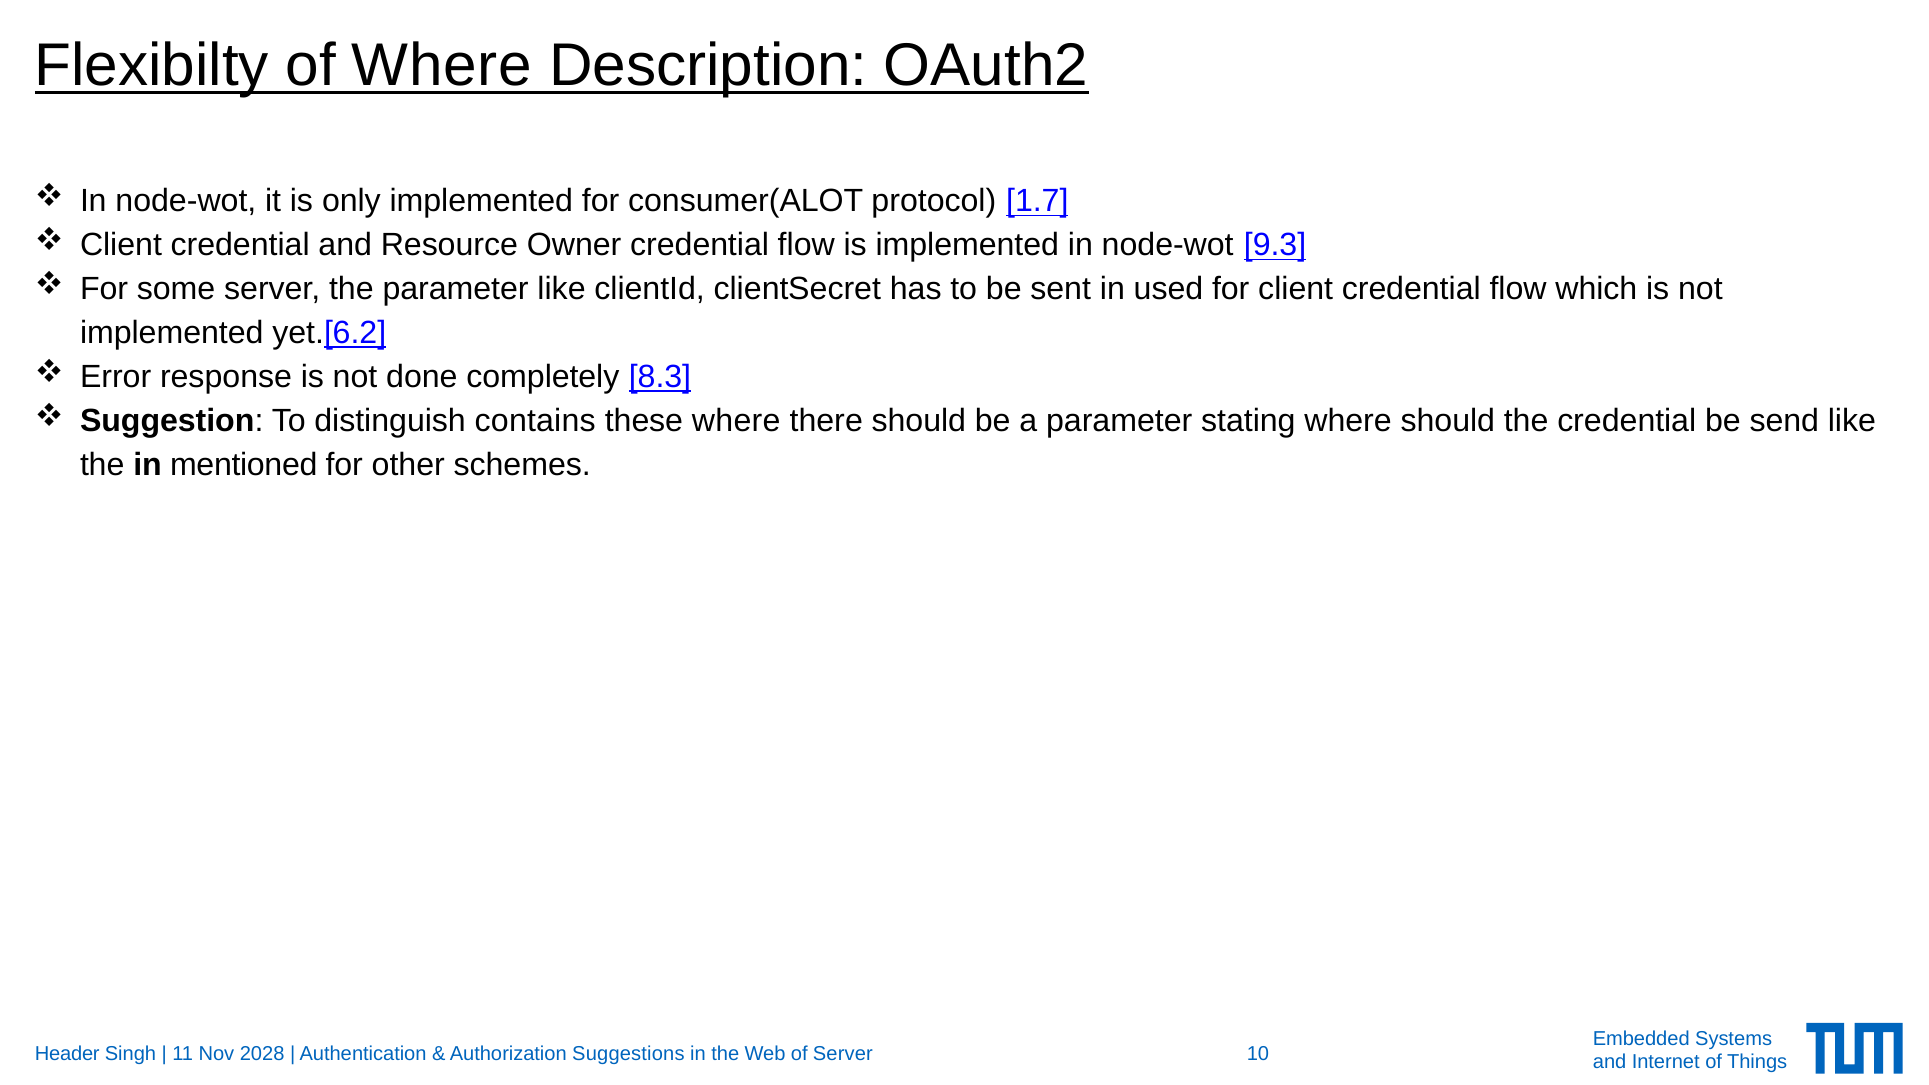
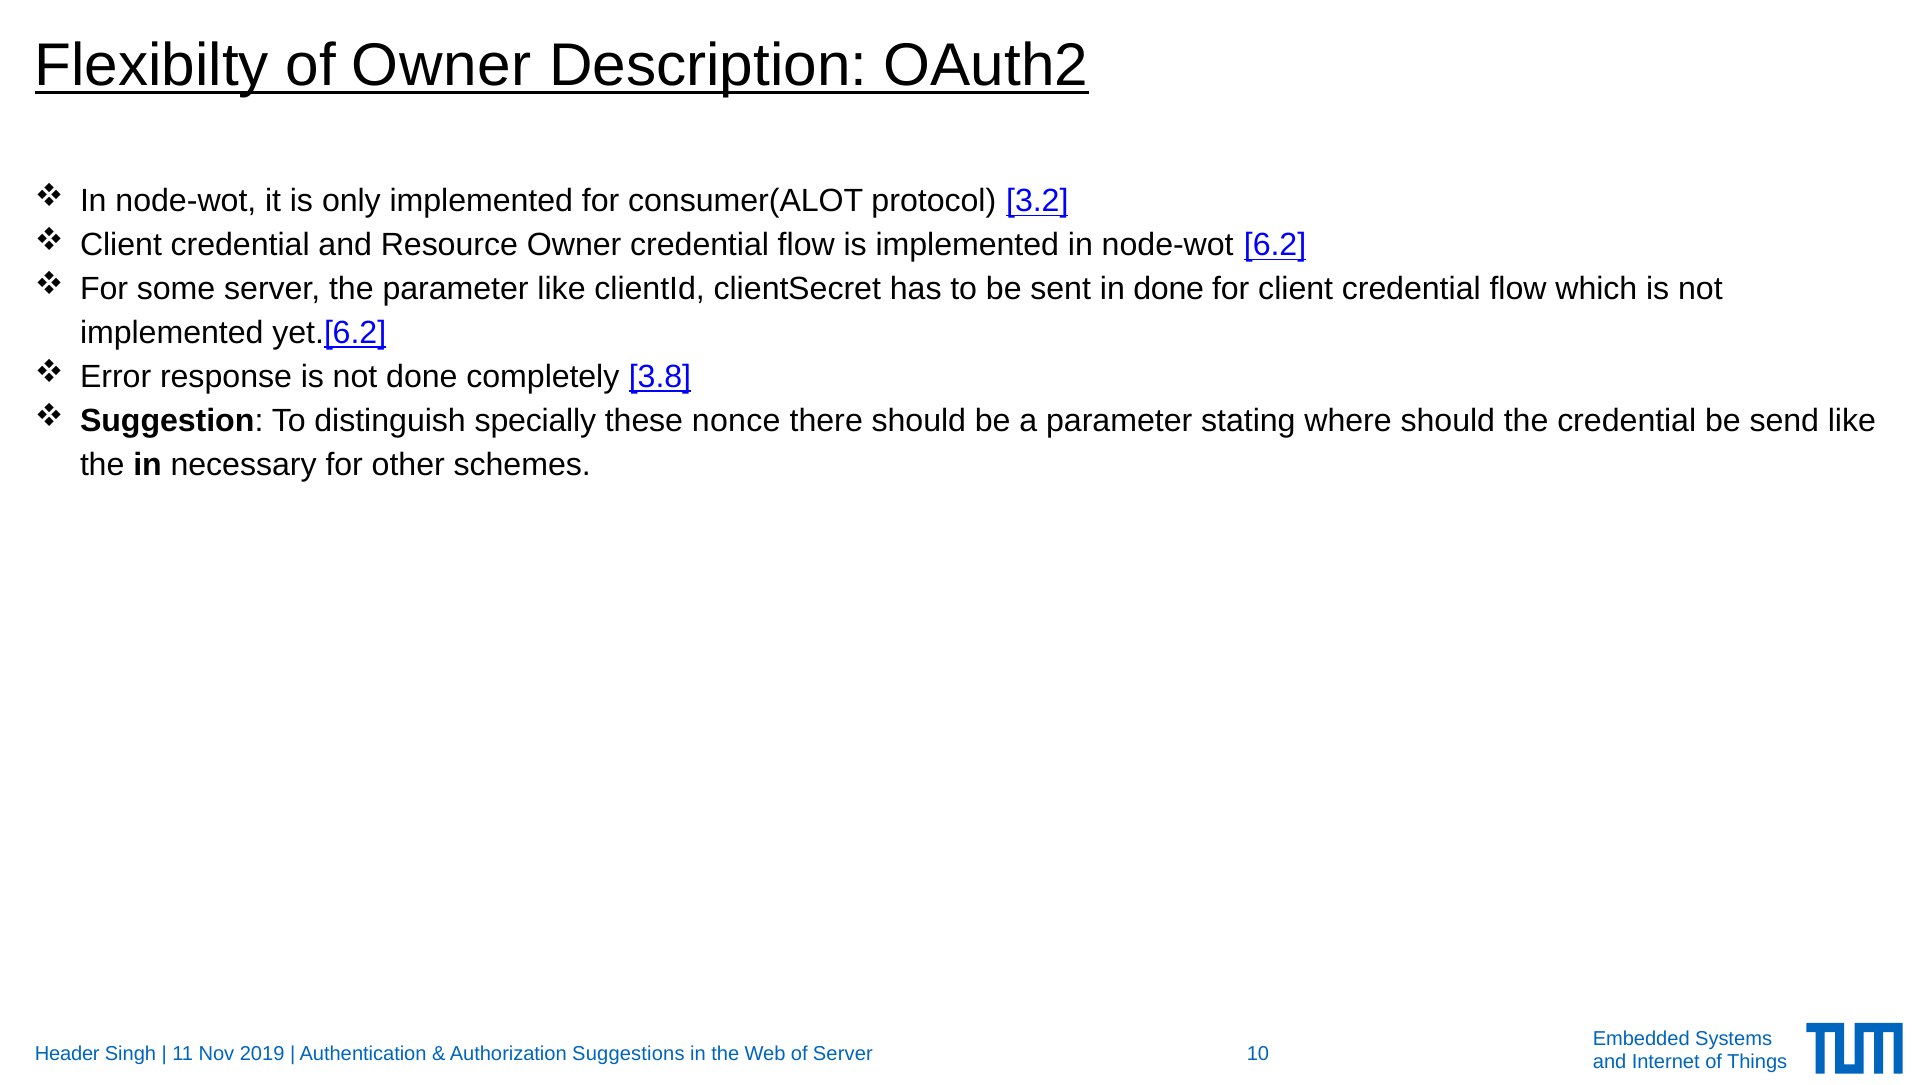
of Where: Where -> Owner (442, 66)
1.7: 1.7 -> 3.2 (1037, 201)
9.3: 9.3 -> 6.2 (1275, 245)
in used: used -> done (1169, 289)
8.3: 8.3 -> 3.8 (660, 377)
contains: contains -> specially (535, 421)
these where: where -> nonce (736, 421)
mentioned: mentioned -> necessary (244, 465)
2028: 2028 -> 2019 (262, 1054)
